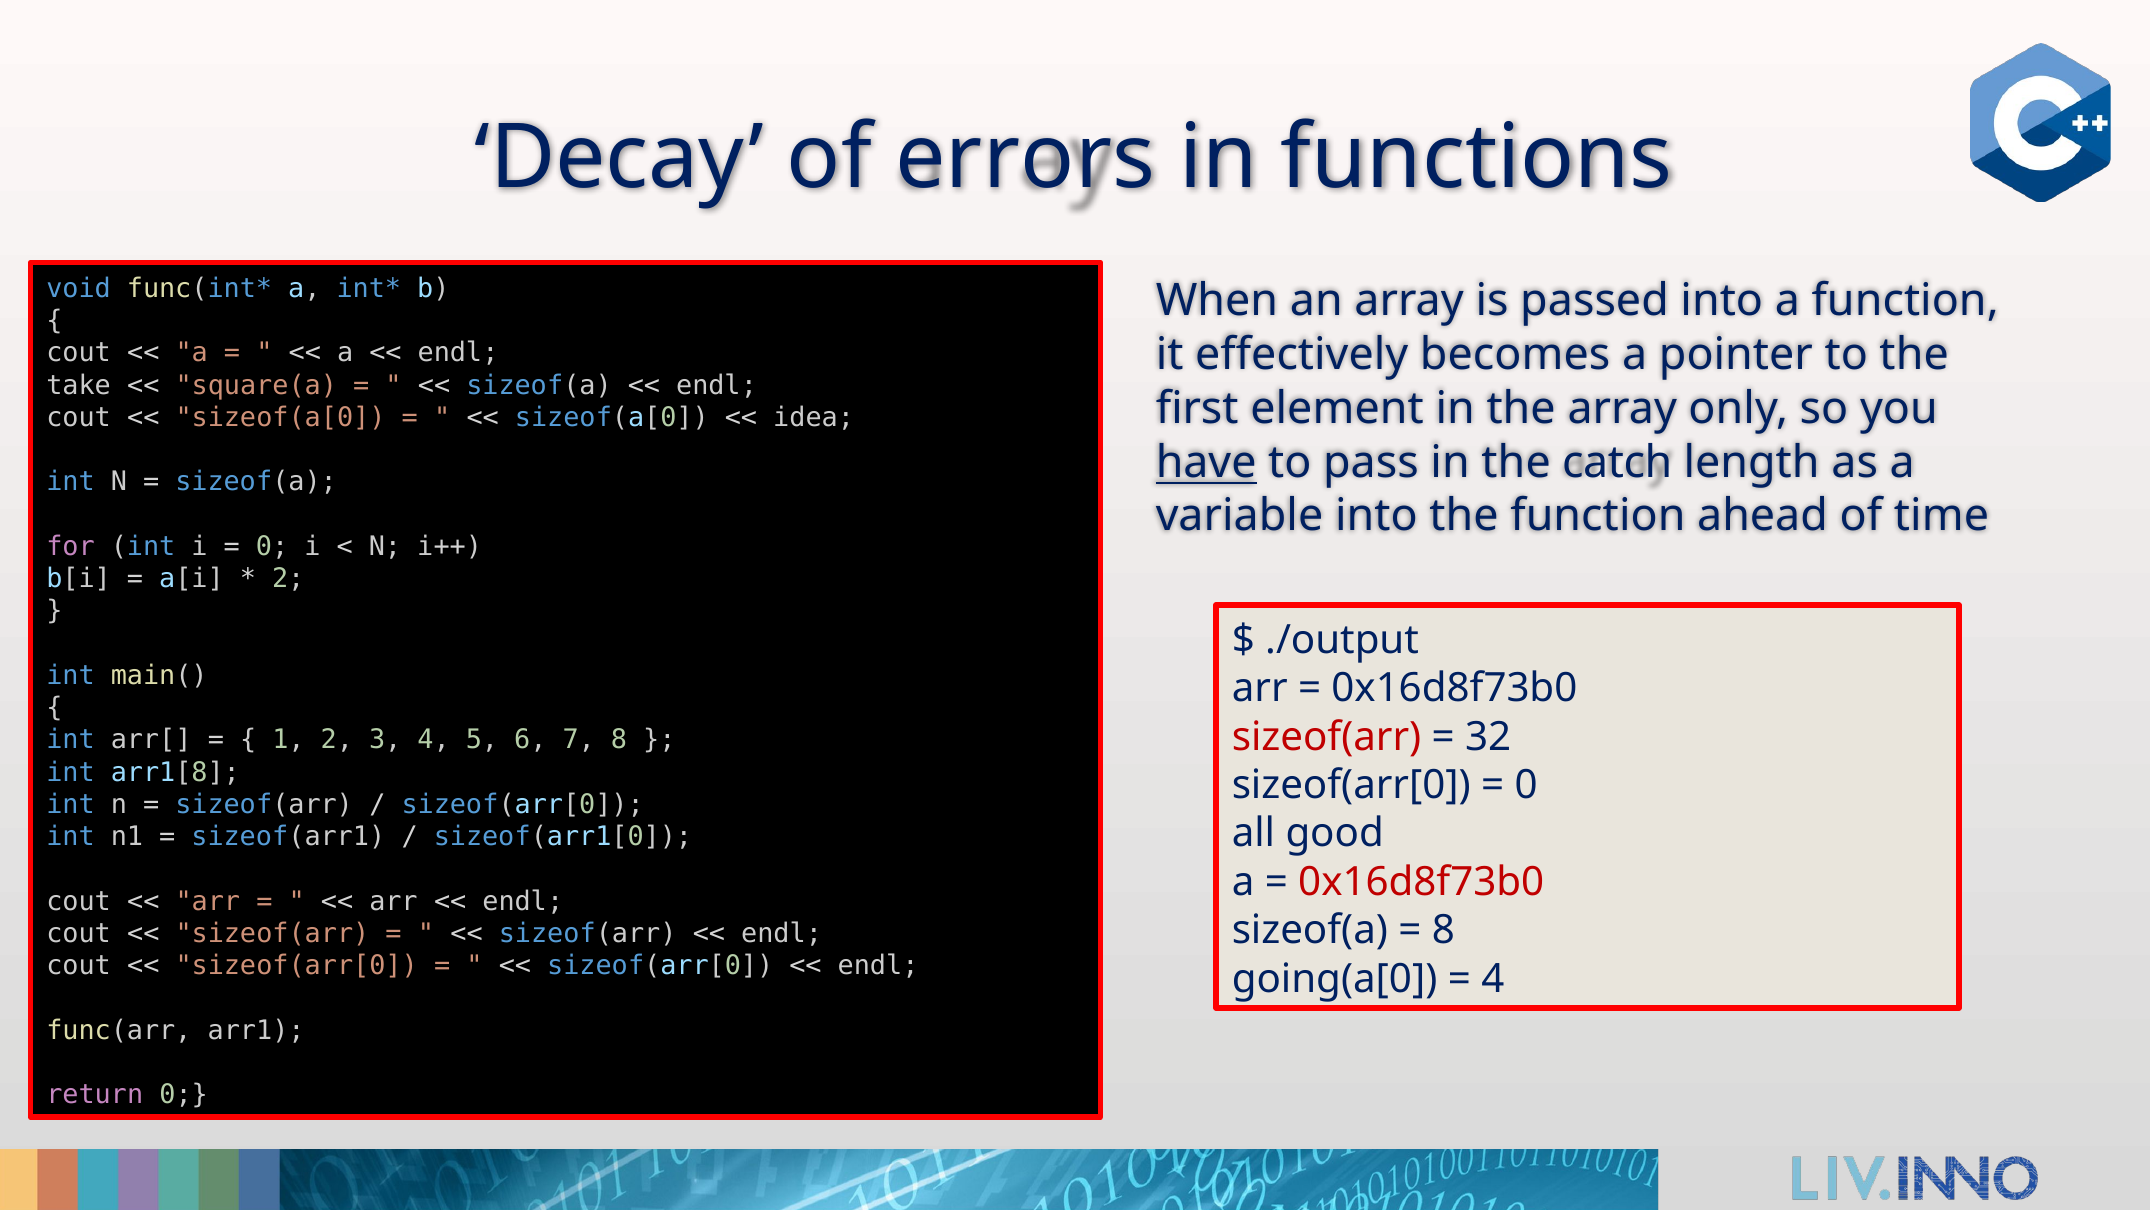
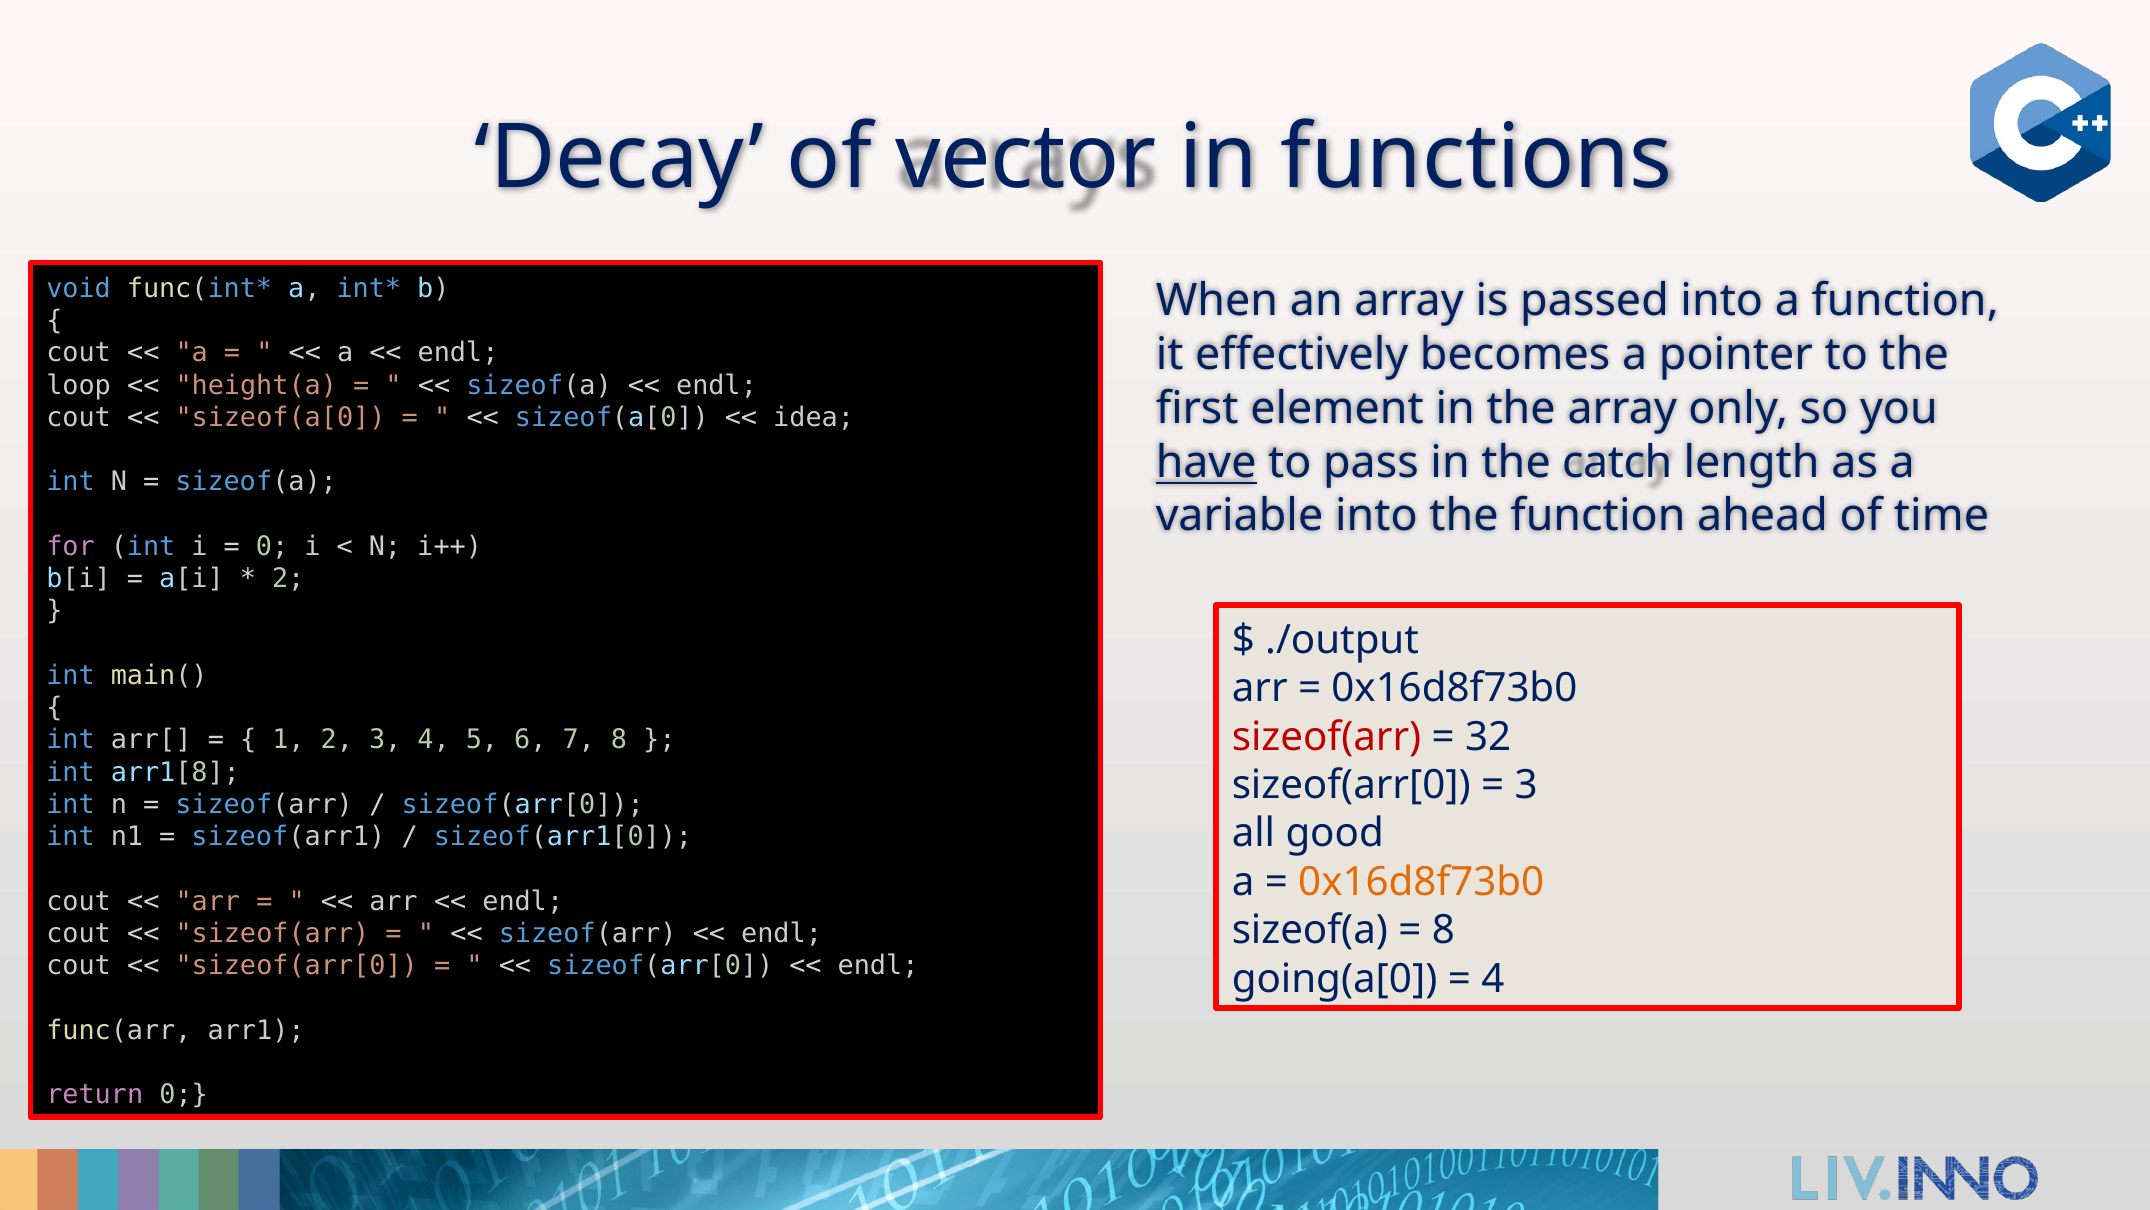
errors: errors -> vector (1026, 158)
take: take -> loop (79, 385)
square(a: square(a -> height(a (256, 385)
0: 0 -> 3 (1526, 785)
0x16d8f73b0 colour: red -> orange (1421, 881)
